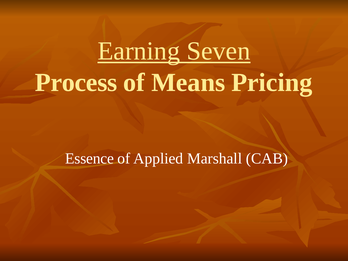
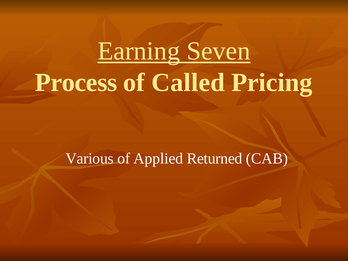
Means: Means -> Called (188, 82)
Essence: Essence -> Various (90, 158)
Marshall: Marshall -> Returned (215, 158)
